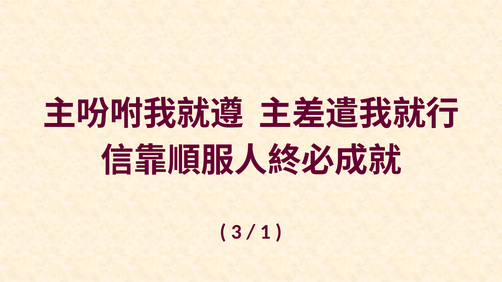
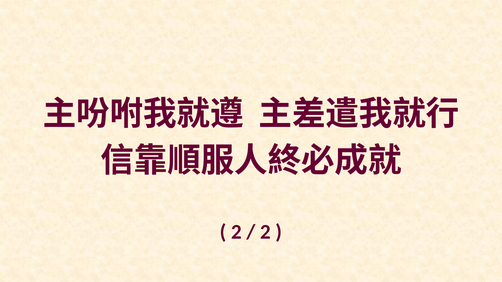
3: 3 -> 2 (236, 232)
1: 1 -> 2 (265, 232)
